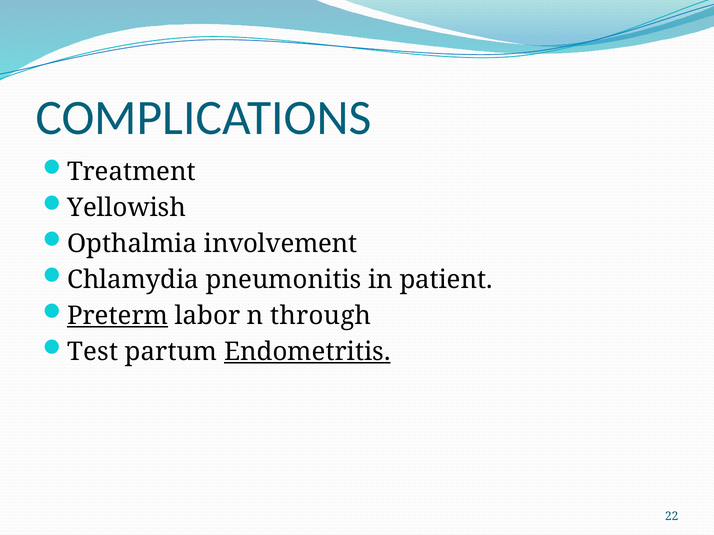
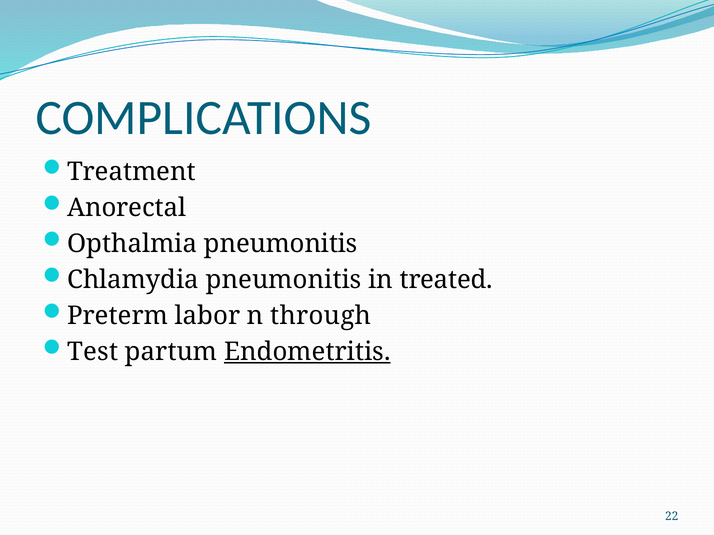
Yellowish: Yellowish -> Anorectal (127, 208)
Opthalmia involvement: involvement -> pneumonitis (281, 244)
patient: patient -> treated (446, 280)
Preterm underline: present -> none (118, 316)
